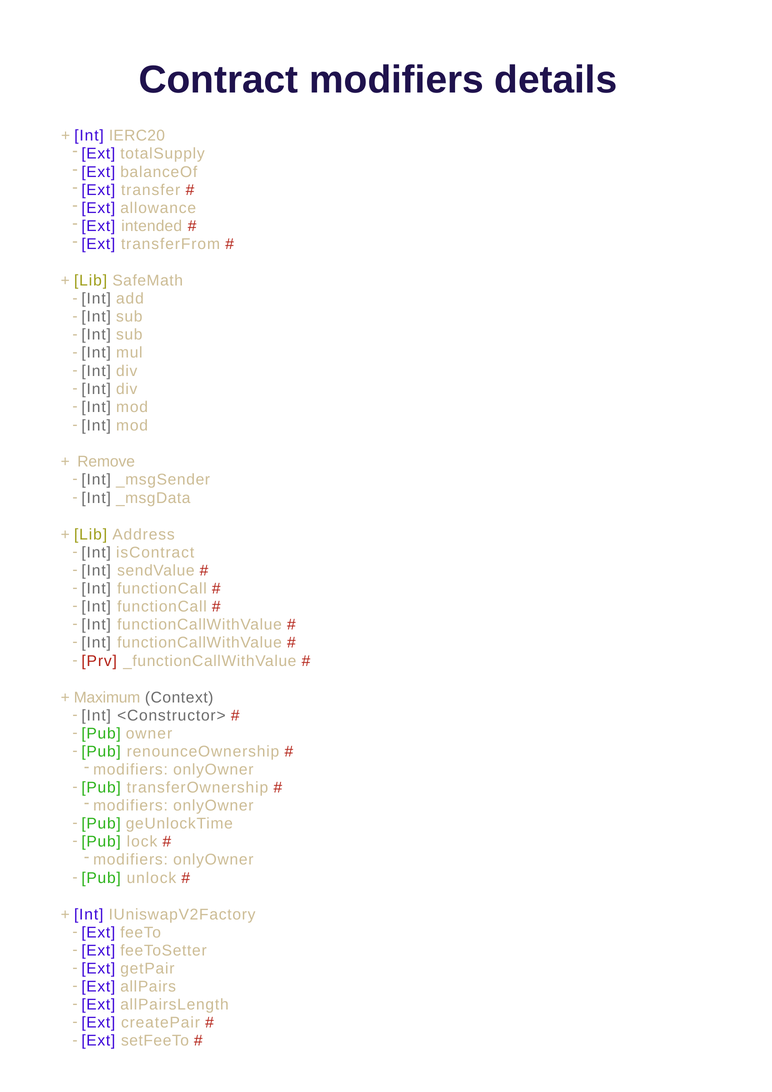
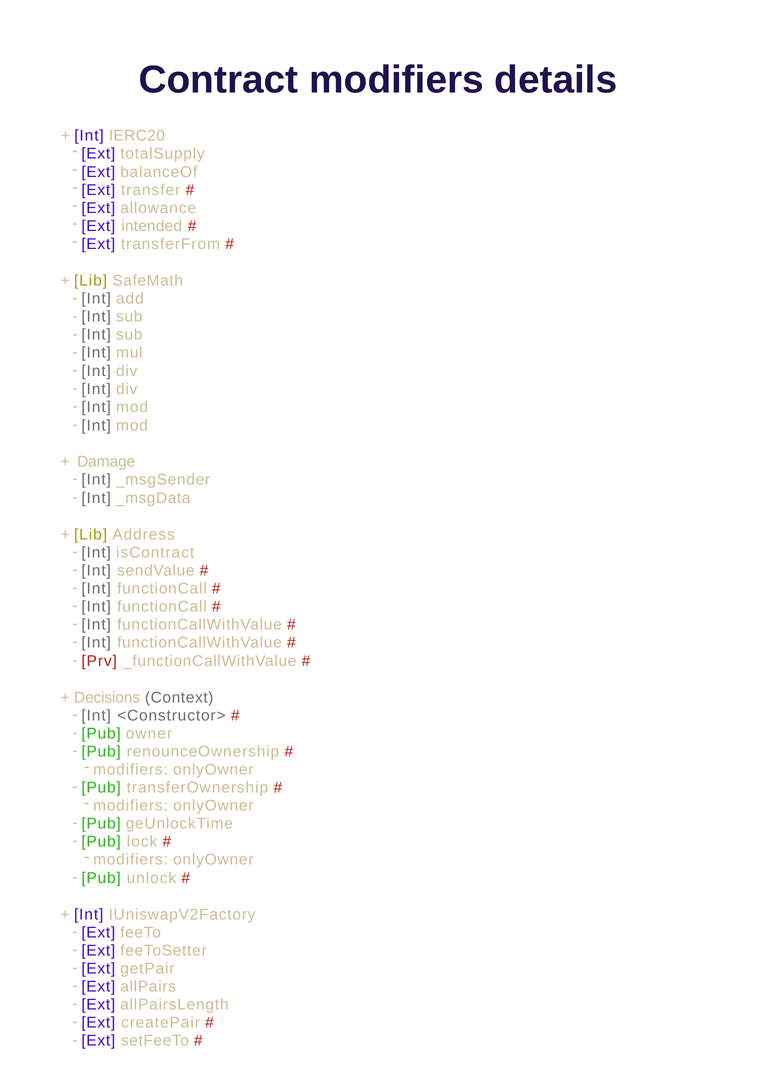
Remove: Remove -> Damage (106, 462)
Maximum: Maximum -> Decisions (107, 698)
